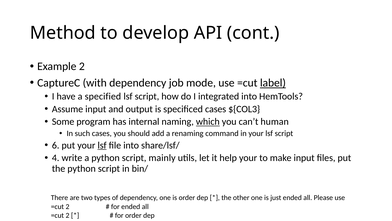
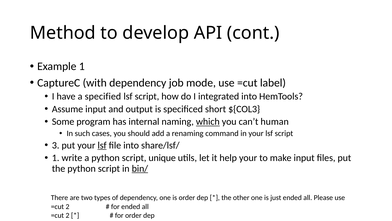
Example 2: 2 -> 1 (82, 66)
label underline: present -> none (273, 83)
specificed cases: cases -> short (216, 109)
6: 6 -> 3 (56, 145)
4: 4 -> 1 (56, 158)
mainly: mainly -> unique (162, 158)
bin/ underline: none -> present (140, 168)
